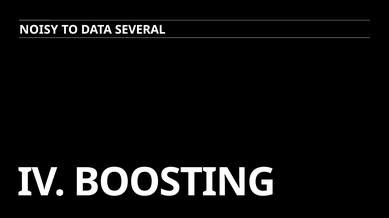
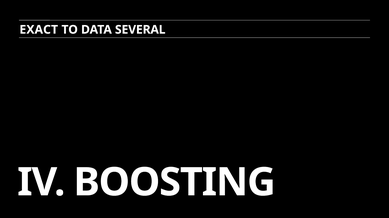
NOISY: NOISY -> EXACT (39, 30)
